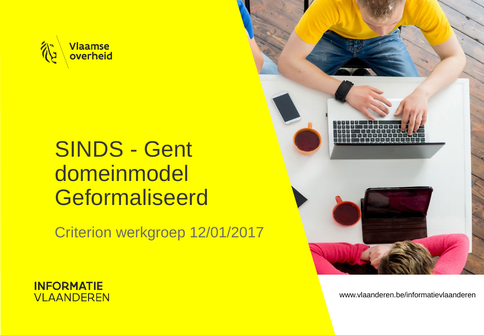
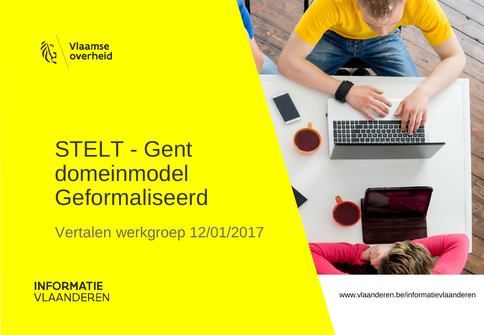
SINDS: SINDS -> STELT (89, 150)
Criterion: Criterion -> Vertalen (83, 233)
